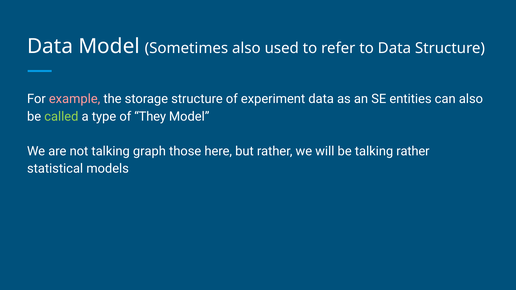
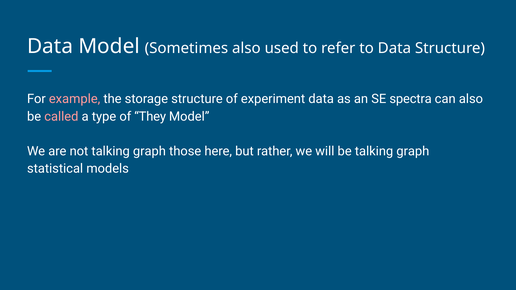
entities: entities -> spectra (411, 99)
called colour: light green -> pink (61, 117)
be talking rather: rather -> graph (413, 151)
